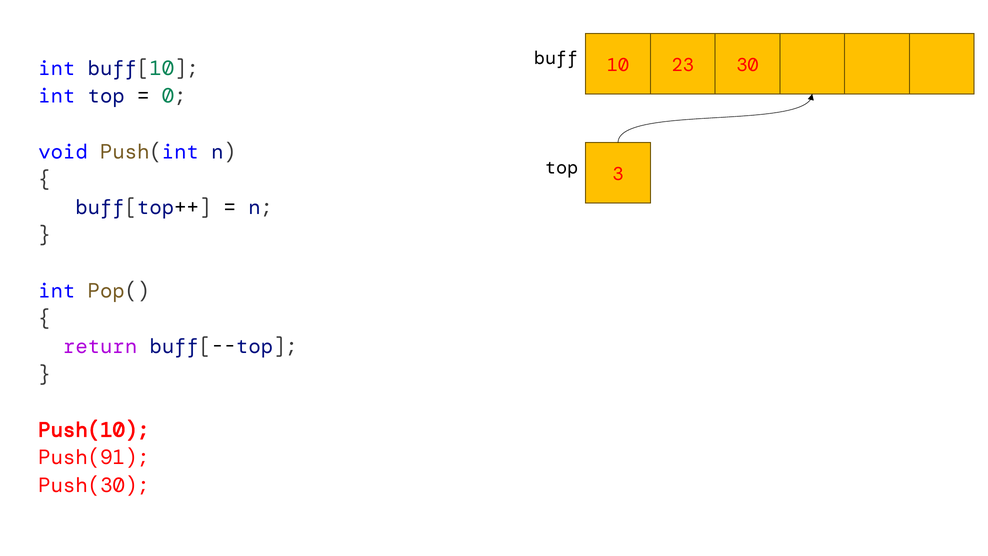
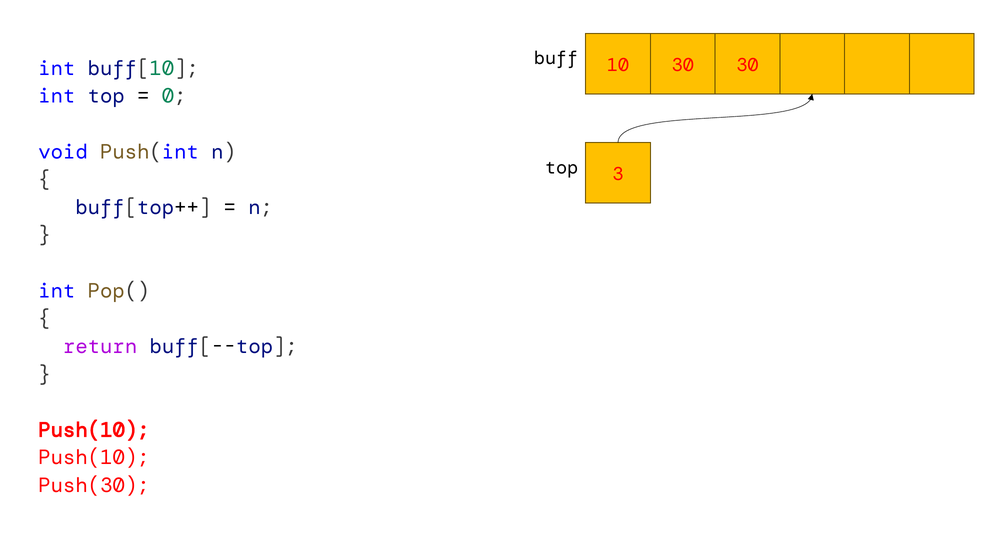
buff 23: 23 -> 30 (683, 65)
Push(91: Push(91 -> Push(10 (94, 457)
